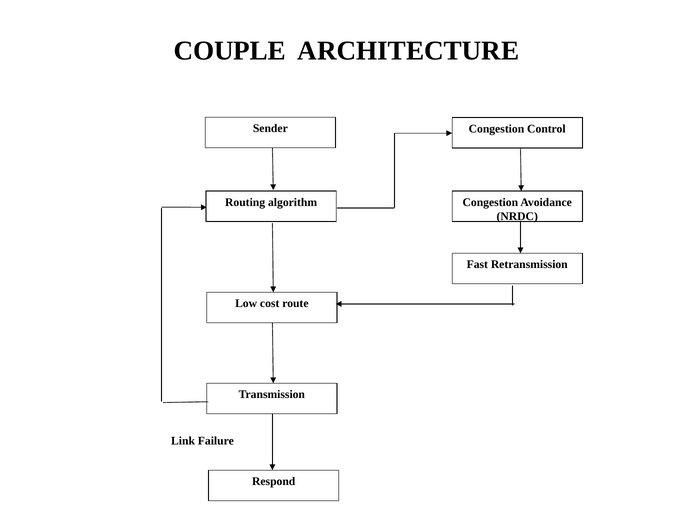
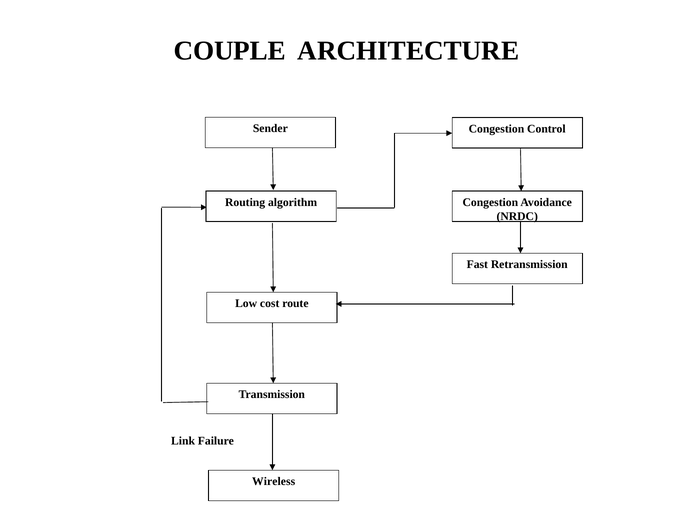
Respond: Respond -> Wireless (274, 482)
